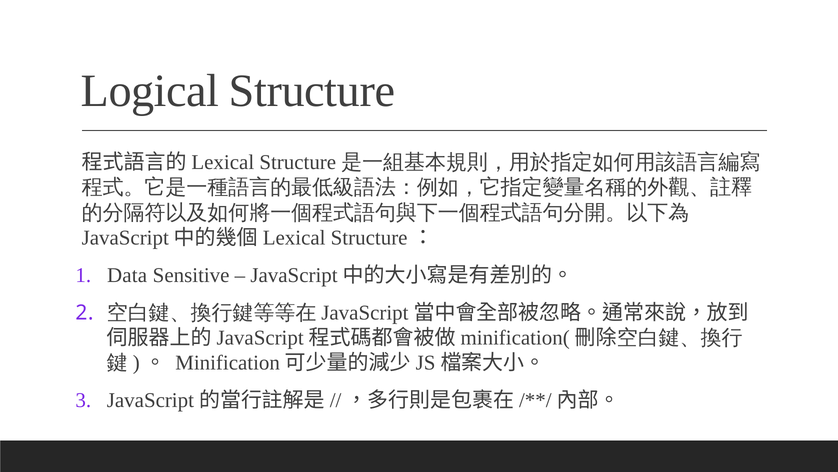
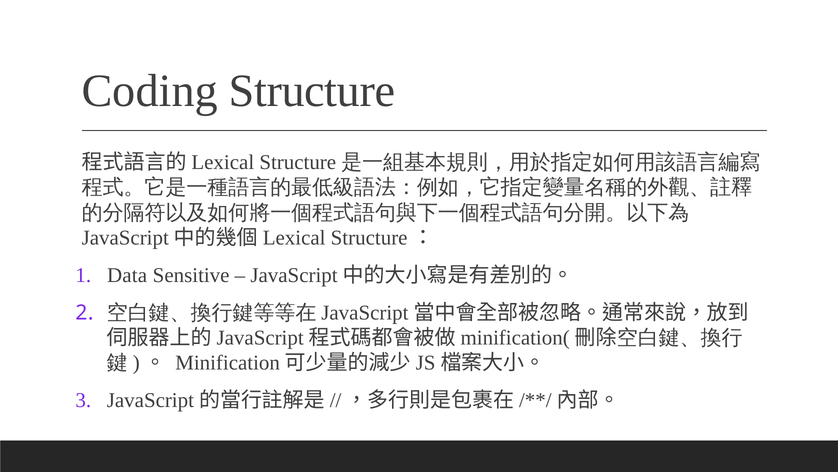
Logical: Logical -> Coding (150, 91)
